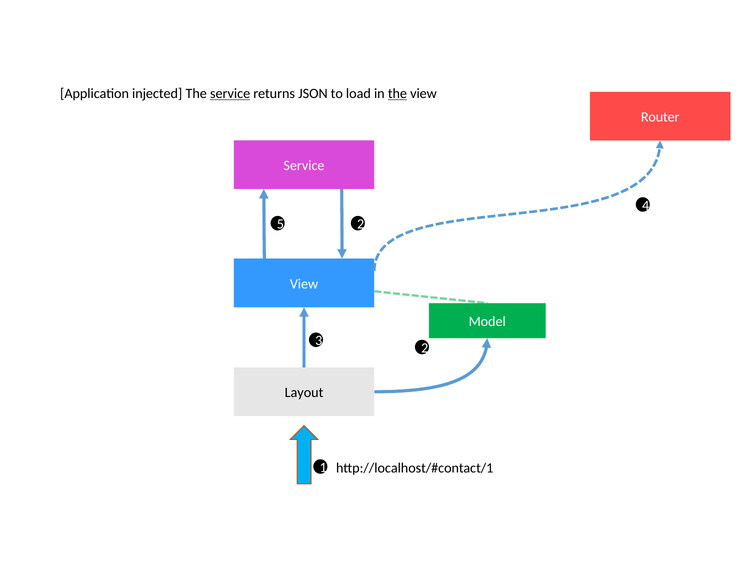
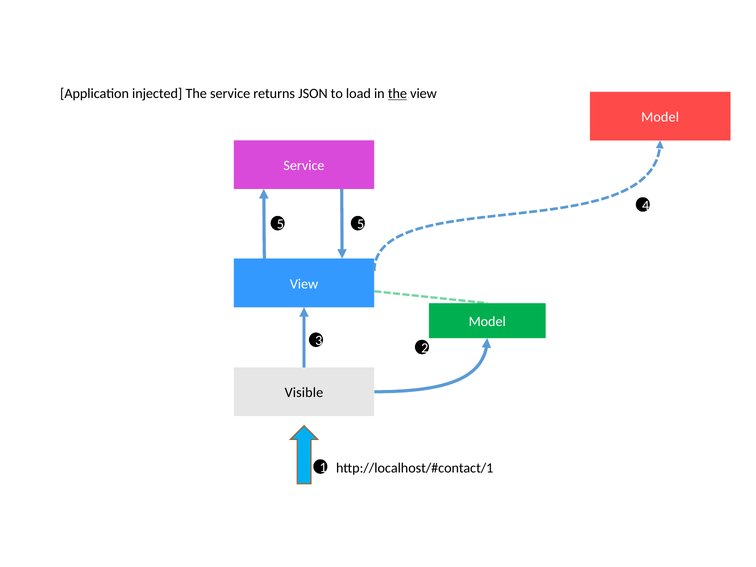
service underline: present -> none (230, 94)
Router: Router -> Model (660, 117)
5 2: 2 -> 5 (361, 224)
Layout: Layout -> Visible (304, 393)
